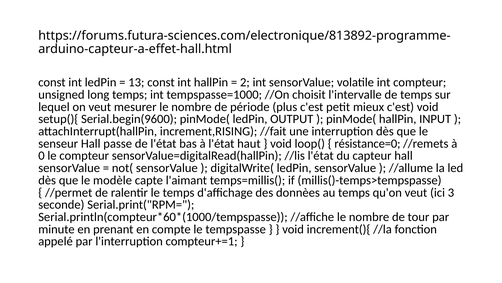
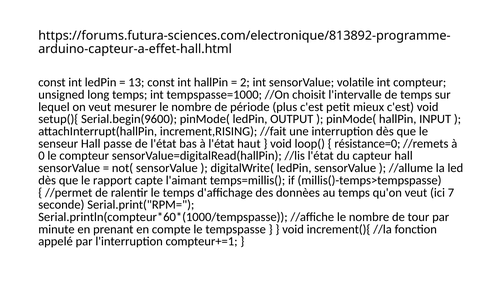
modèle: modèle -> rapport (113, 180)
3: 3 -> 7 (451, 192)
